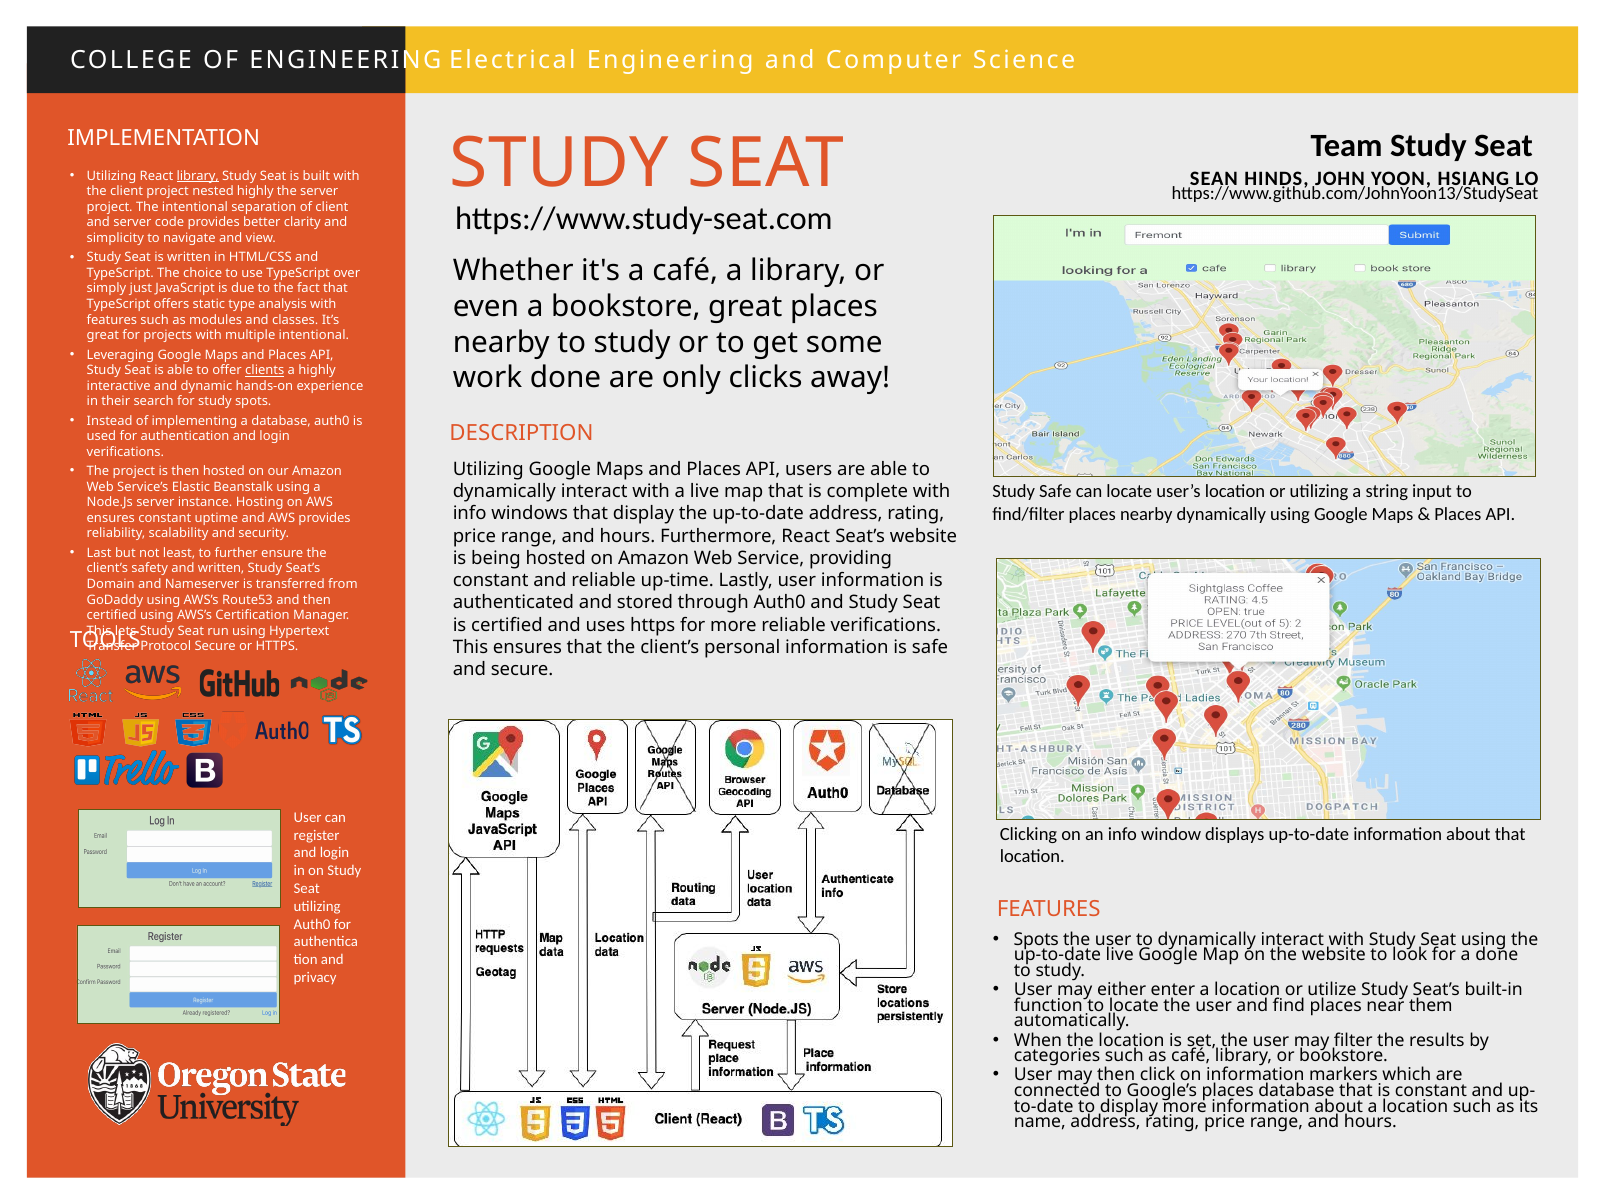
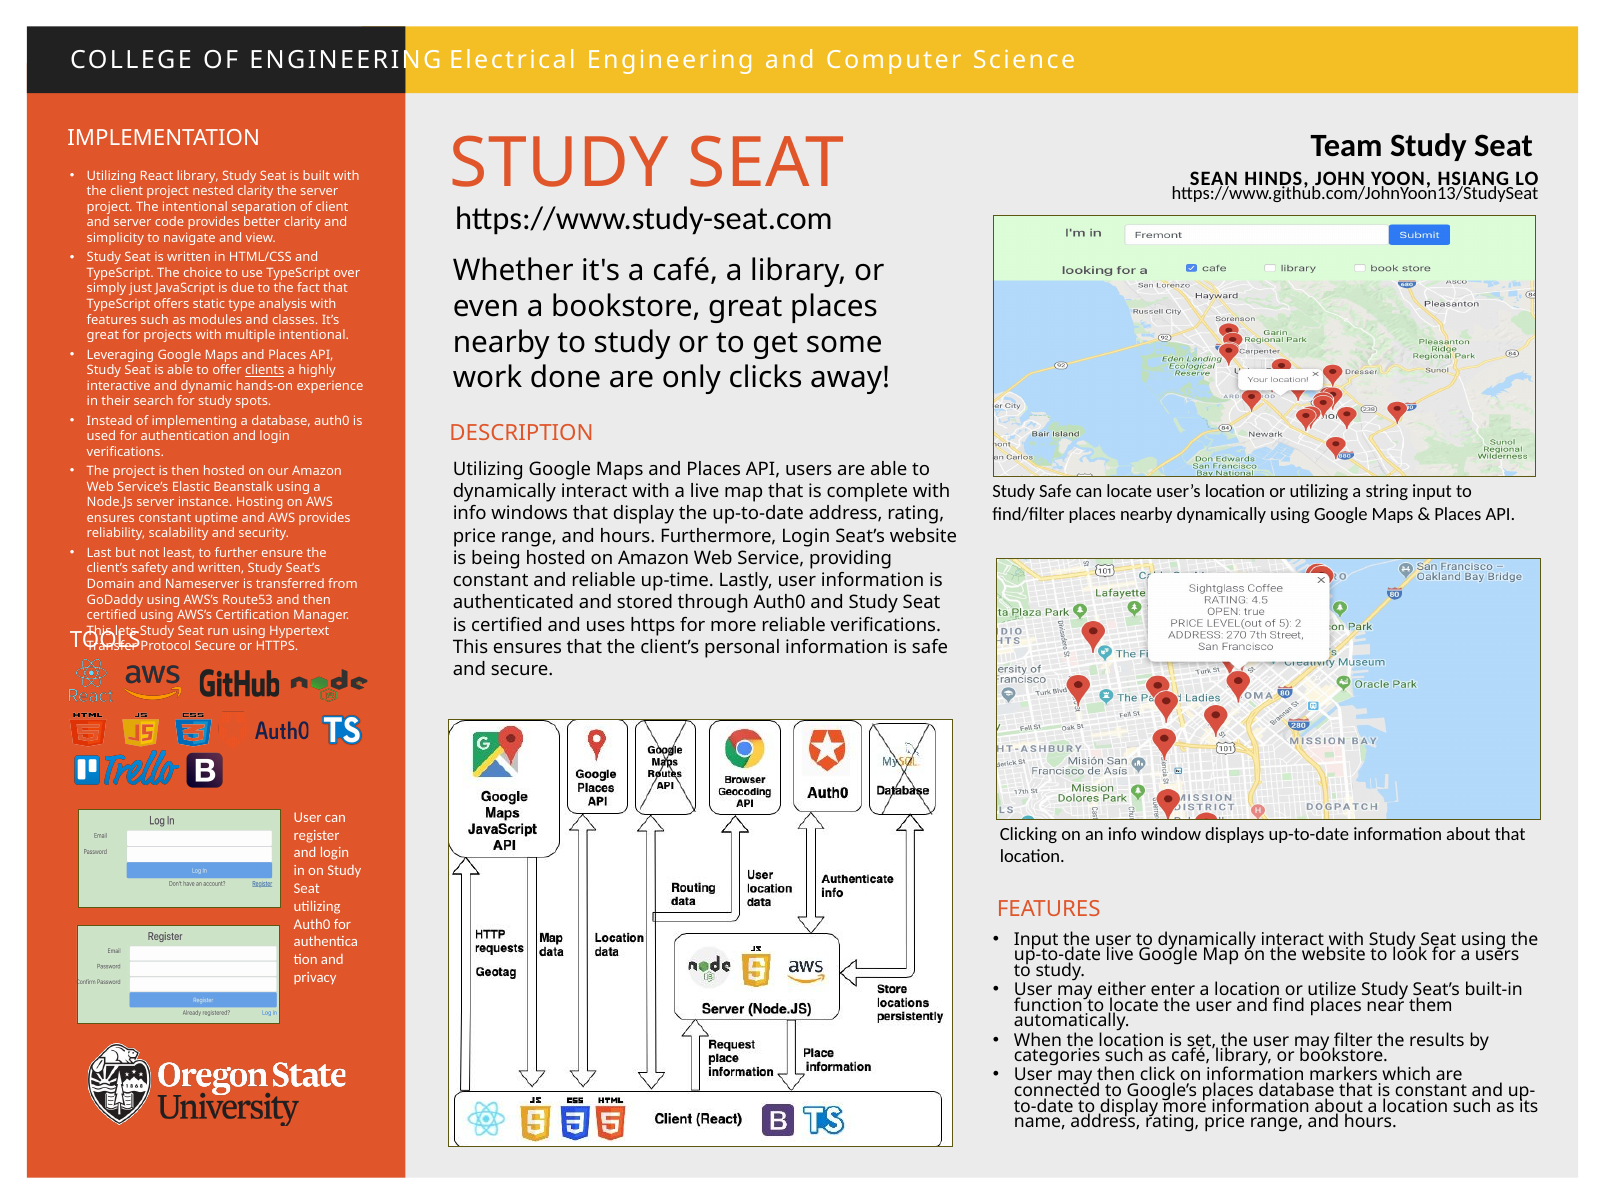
library underline: present -> none (198, 176)
nested highly: highly -> clarity (255, 192)
Furthermore React: React -> Login (806, 536)
Spots: Spots -> Input (1036, 940)
a done: done -> users (1497, 955)
